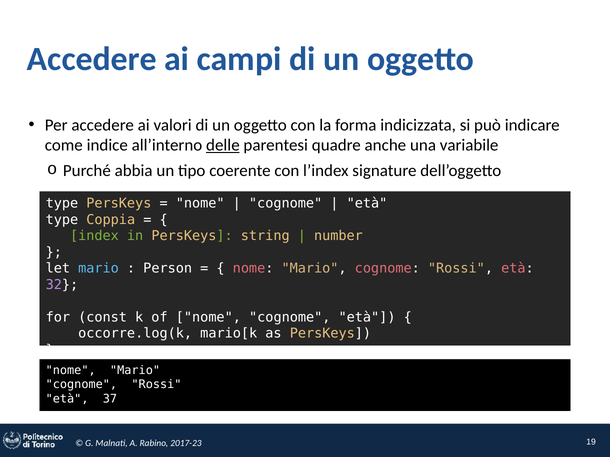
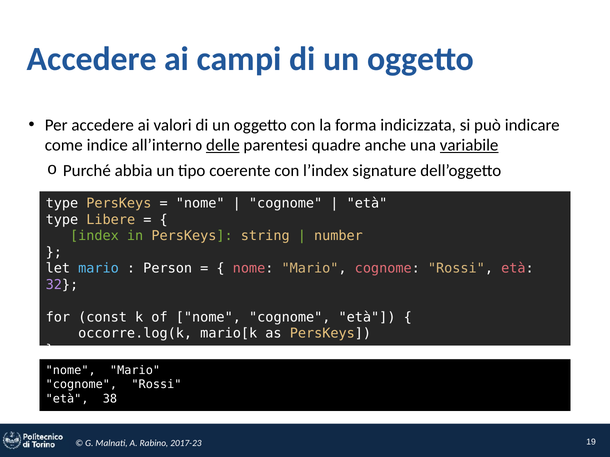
variabile underline: none -> present (469, 145)
Coppia: Coppia -> Libere (111, 220)
37: 37 -> 38 (110, 399)
